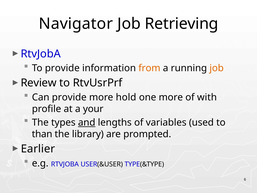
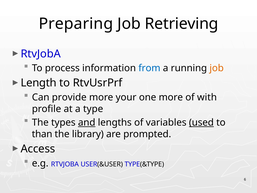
Navigator: Navigator -> Preparing (76, 24)
To provide: provide -> process (62, 68)
from colour: orange -> blue (149, 68)
Review: Review -> Length (39, 83)
hold: hold -> your (126, 97)
your: your -> type (93, 109)
used underline: none -> present (201, 122)
Earlier: Earlier -> Access (38, 149)
